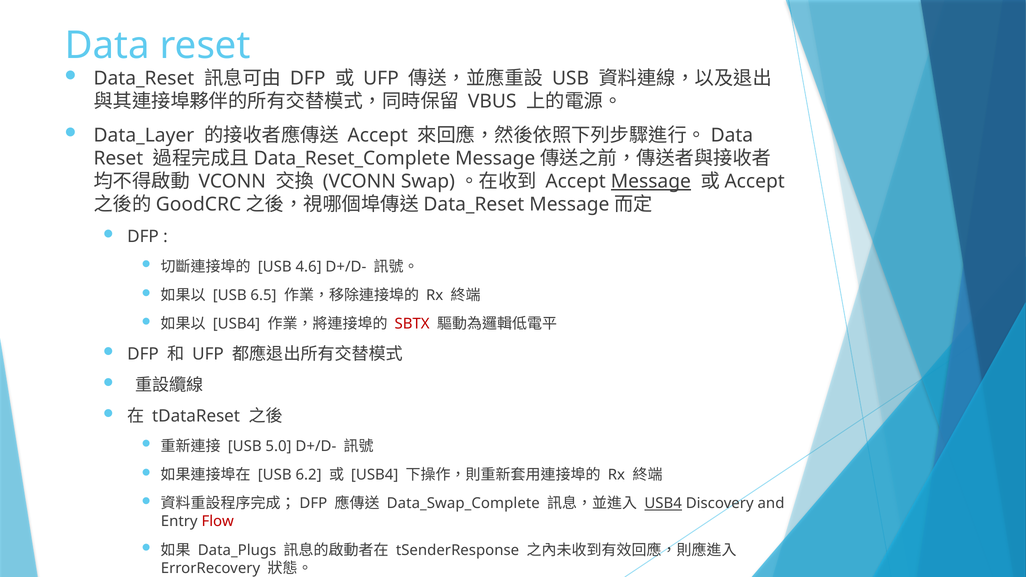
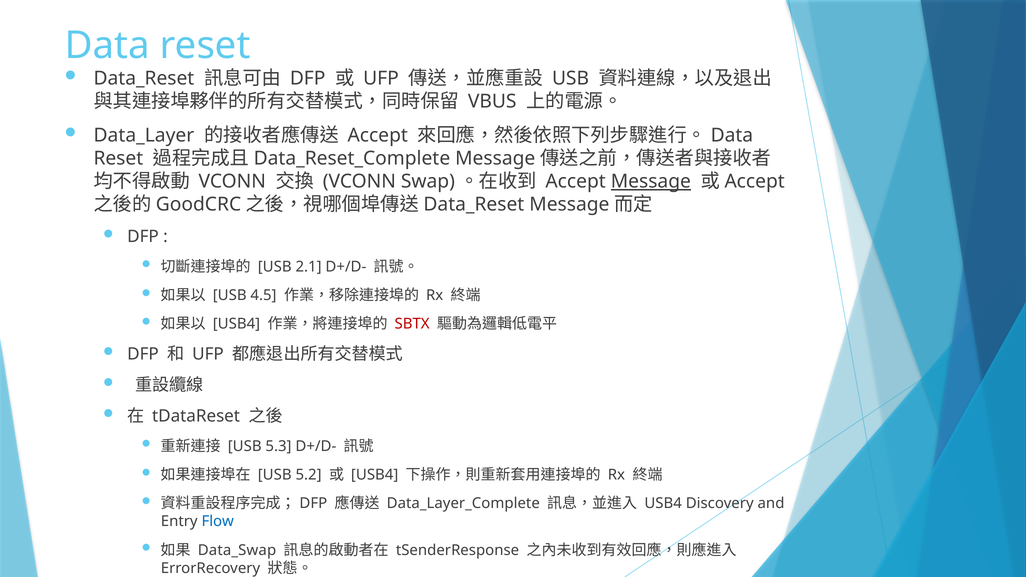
4.6: 4.6 -> 2.1 (309, 267)
6.5: 6.5 -> 4.5 (264, 295)
5.0: 5.0 -> 5.3 (279, 446)
6.2: 6.2 -> 5.2 (309, 475)
Data_Swap_Complete: Data_Swap_Complete -> Data_Layer_Complete (463, 504)
USB4 underline: present -> none (663, 504)
Flow colour: red -> blue (218, 522)
Data_Plugs: Data_Plugs -> Data_Swap (237, 550)
